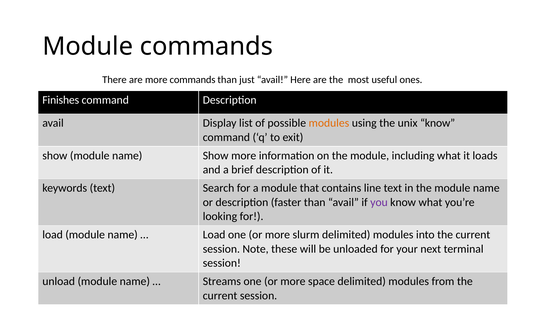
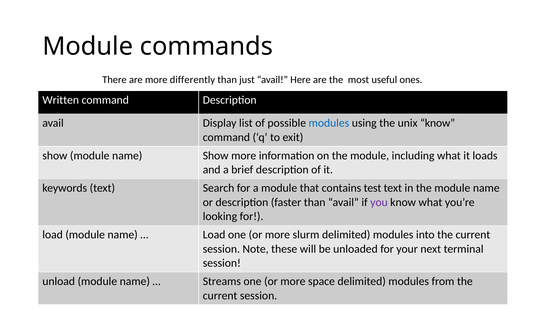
more commands: commands -> differently (192, 80)
Finishes: Finishes -> Written (61, 100)
modules colour: orange -> blue (329, 123)
line: line -> test (373, 189)
